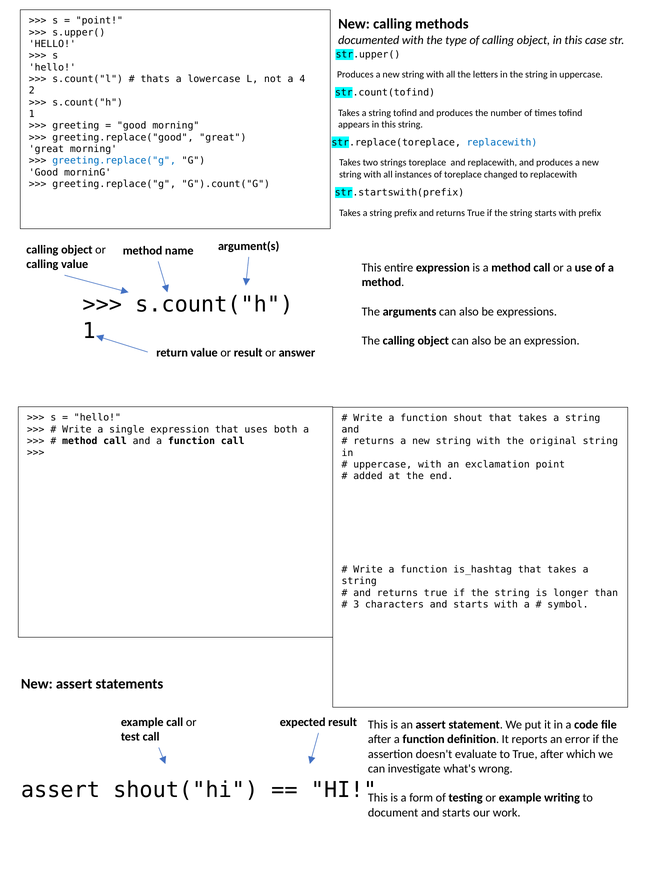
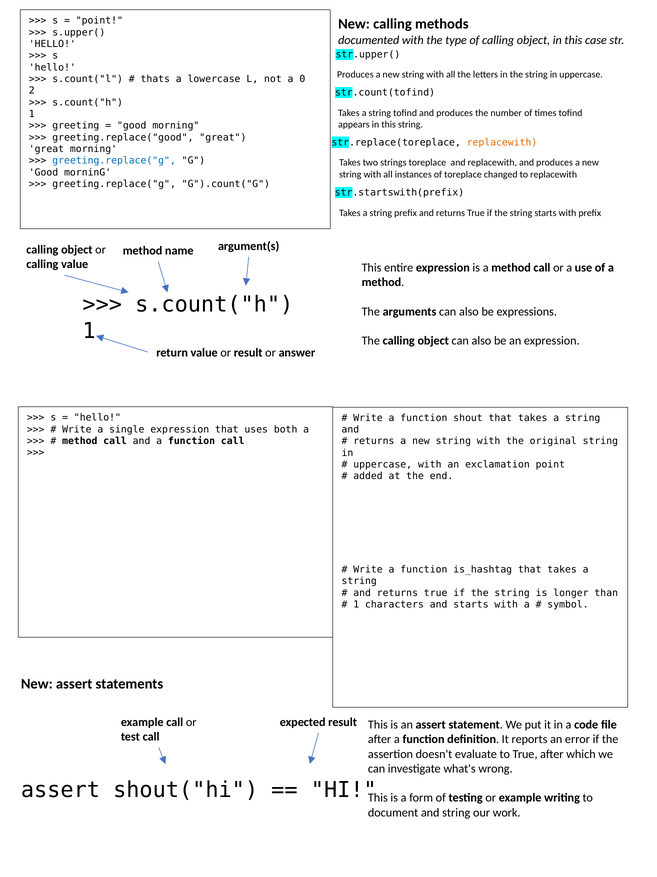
4: 4 -> 0 (302, 79)
replacewith colour: blue -> orange (502, 142)
3: 3 -> 1 (356, 604)
document and starts: starts -> string (456, 812)
